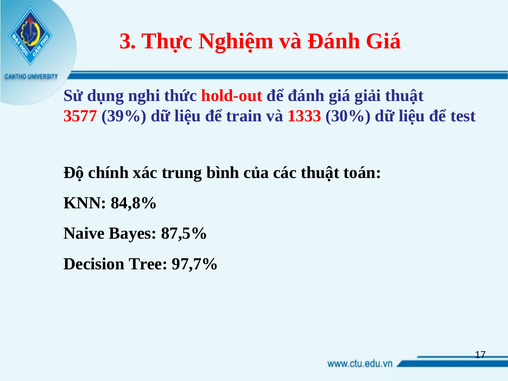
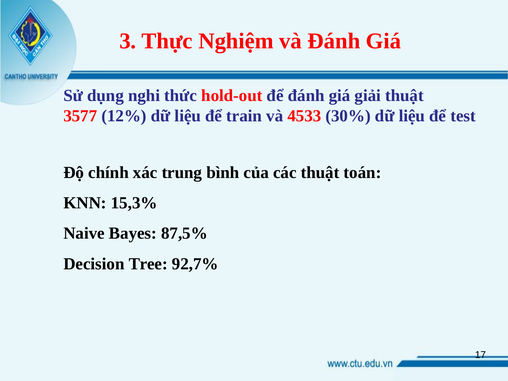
39%: 39% -> 12% (124, 116)
1333: 1333 -> 4533 (304, 116)
84,8%: 84,8% -> 15,3% (134, 203)
97,7%: 97,7% -> 92,7% (195, 264)
